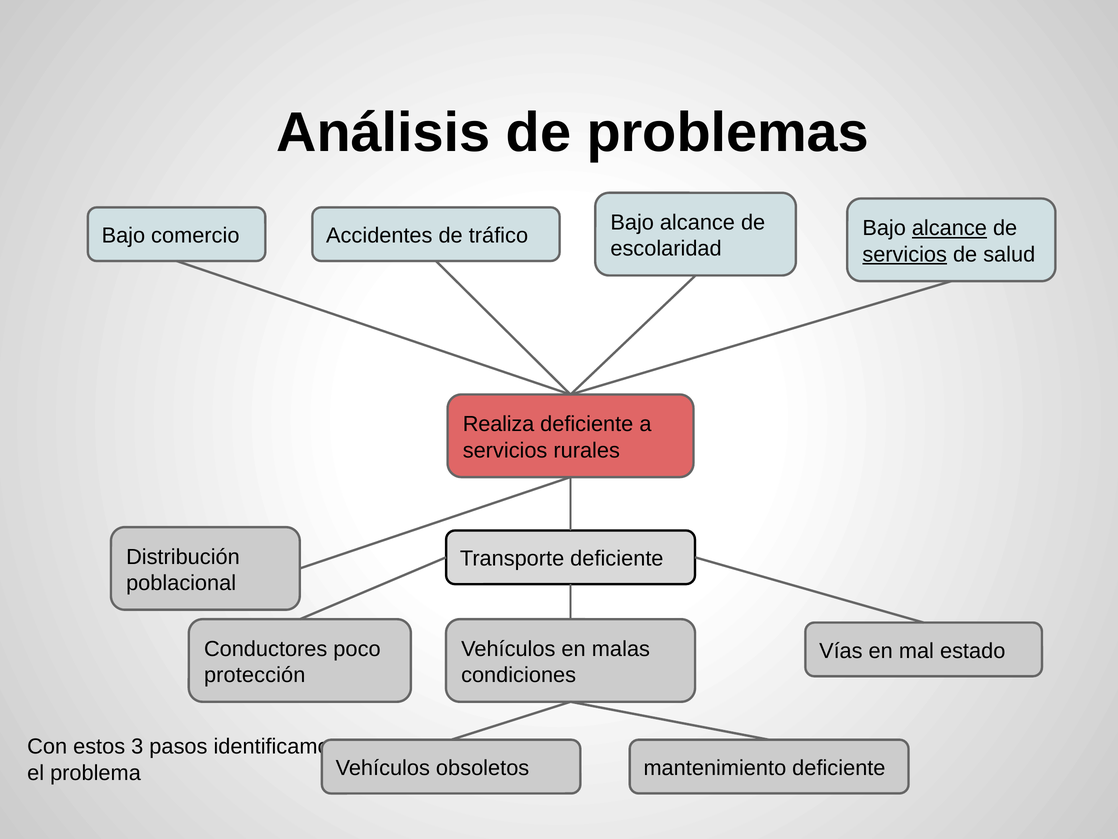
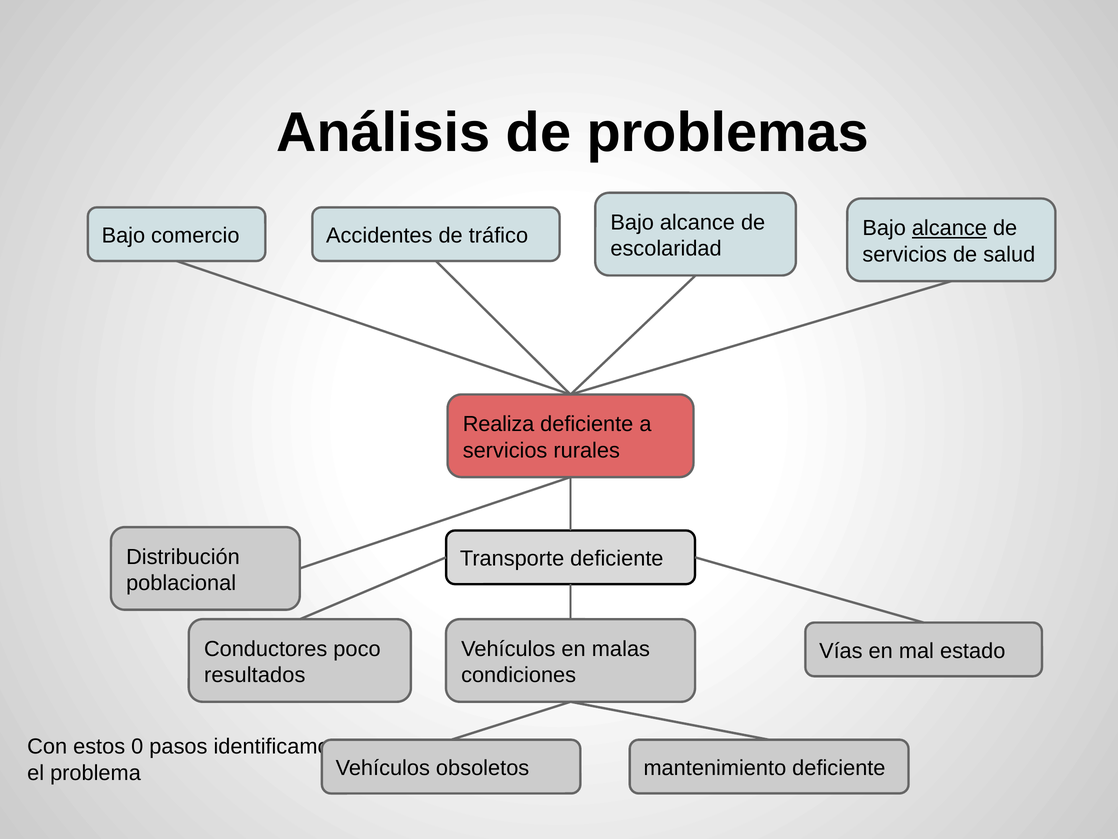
servicios underline: present -> none (905, 254)
protección: protección -> resultados (255, 675)
3: 3 -> 0 (137, 746)
